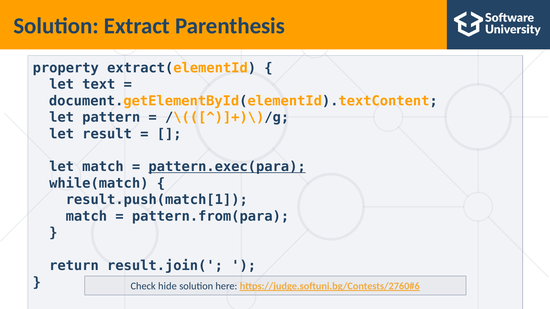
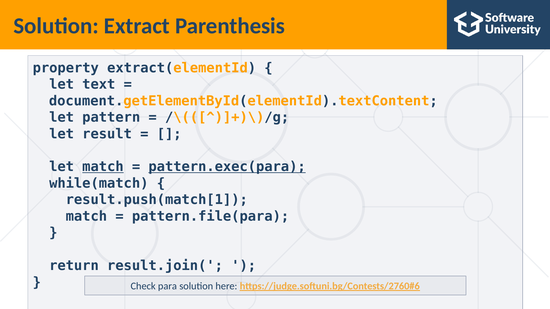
match underline: none -> present (103, 167)
pattern.from(para: pattern.from(para -> pattern.file(para (211, 216)
hide: hide -> para (167, 286)
